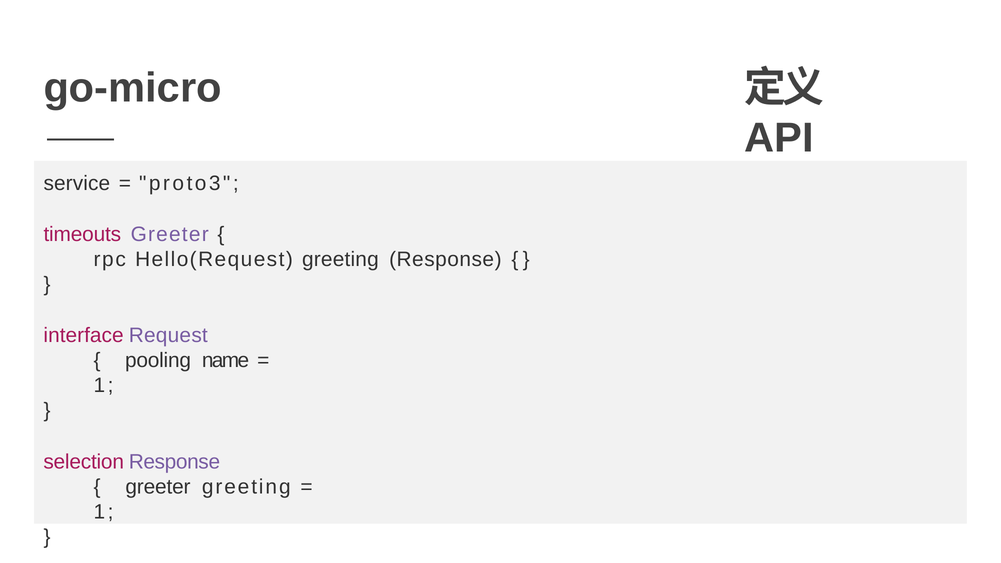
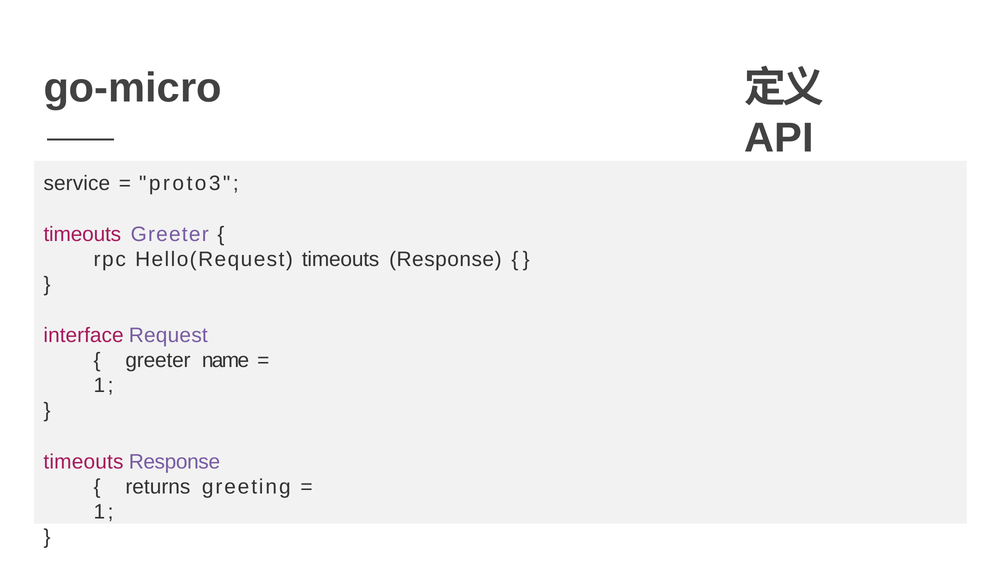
Hello(Request greeting: greeting -> timeouts (341, 259)
pooling: pooling -> greeter (158, 361)
selection: selection -> timeouts (83, 462)
greeter: greeter -> returns (158, 487)
